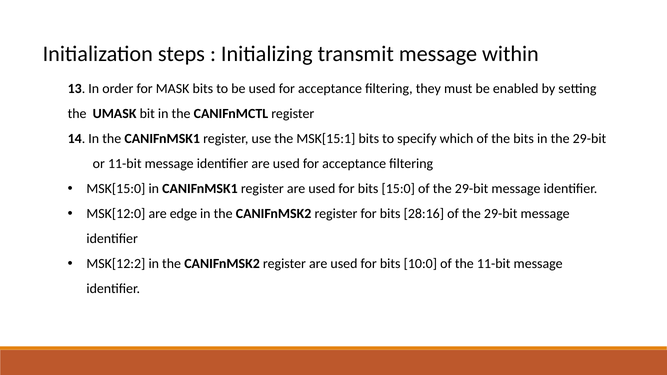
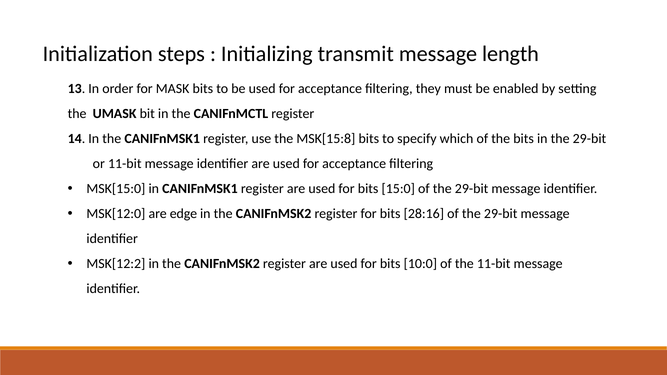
within: within -> length (510, 54)
MSK[15:1: MSK[15:1 -> MSK[15:8 (326, 139)
